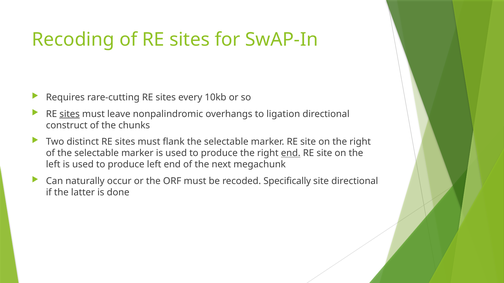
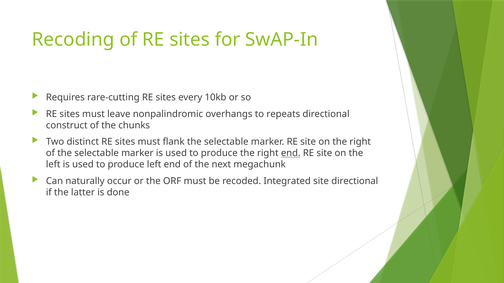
sites underline: present -> none (70, 114)
ligation: ligation -> repeats (283, 114)
Specifically: Specifically -> Integrated (287, 181)
